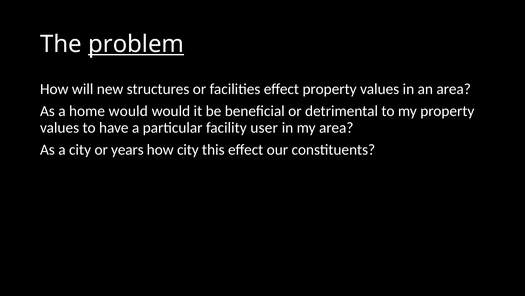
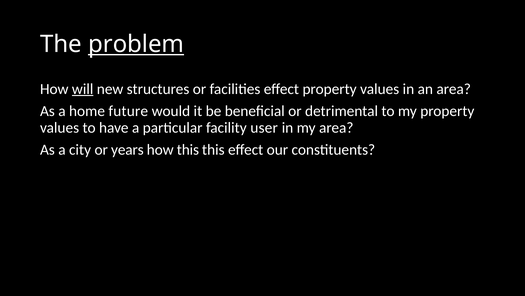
will underline: none -> present (83, 89)
home would: would -> future (128, 111)
how city: city -> this (188, 149)
